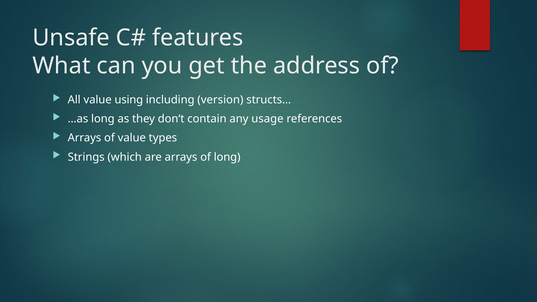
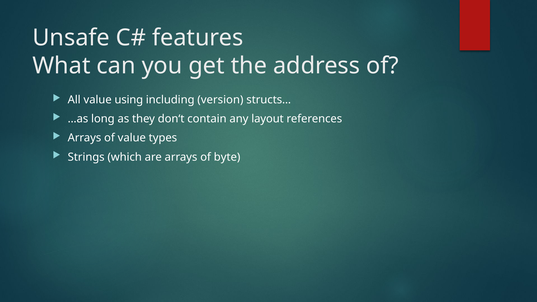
usage: usage -> layout (268, 119)
of long: long -> byte (227, 157)
